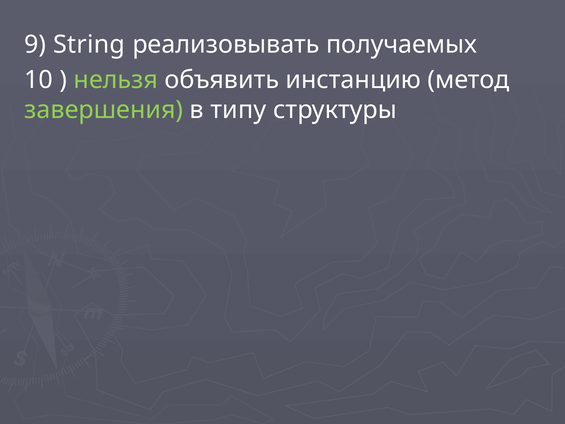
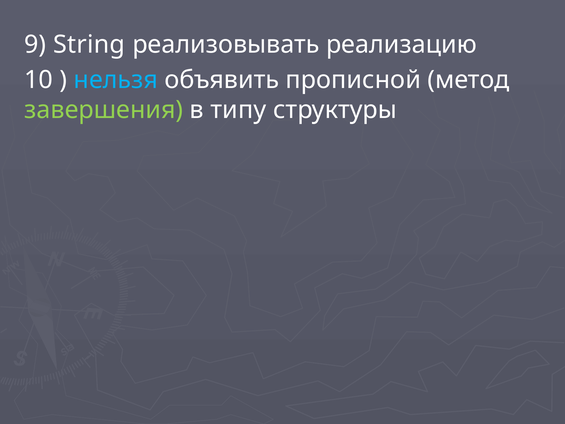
получаемых: получаемых -> реализацию (401, 45)
нельзя colour: light green -> light blue (116, 80)
инстанцию: инстанцию -> прописной (353, 80)
